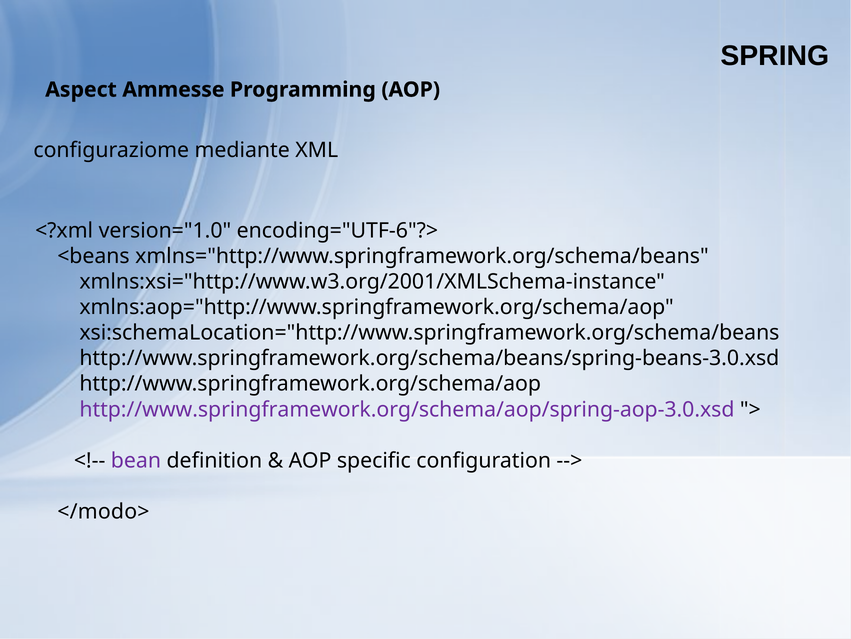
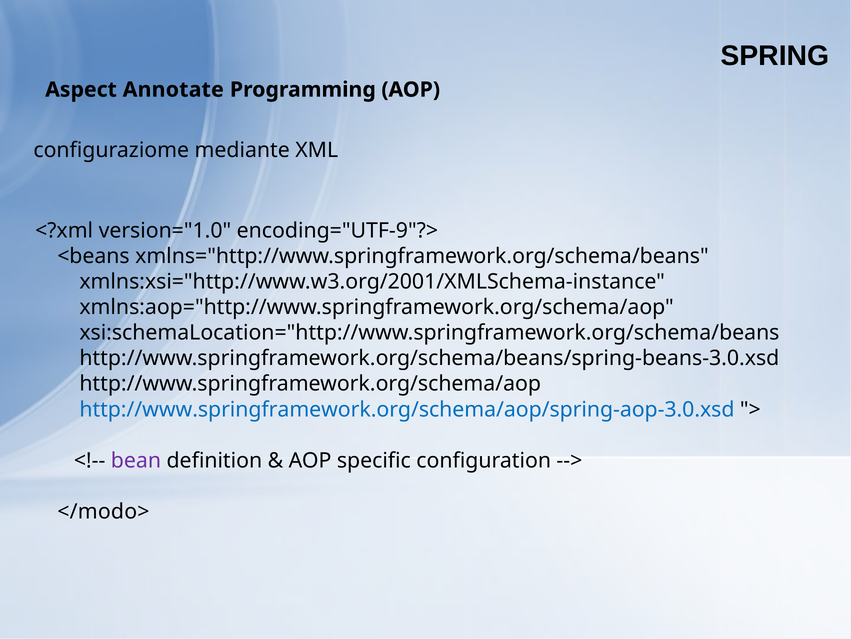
Ammesse: Ammesse -> Annotate (173, 90)
encoding="UTF-6"?>: encoding="UTF-6"?> -> encoding="UTF-9"?> (337, 230)
http://www.springframework.org/schema/aop/spring-aop-3.0.xsd colour: purple -> blue (407, 409)
